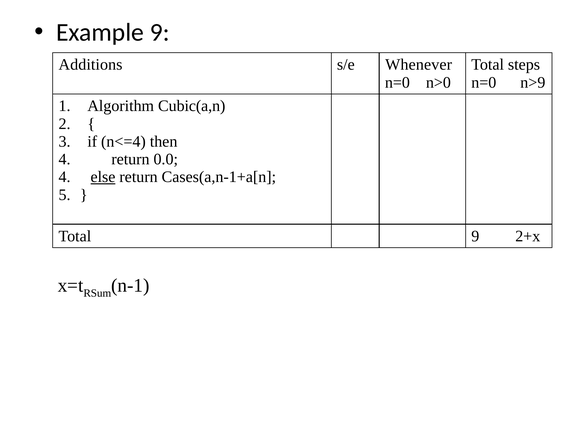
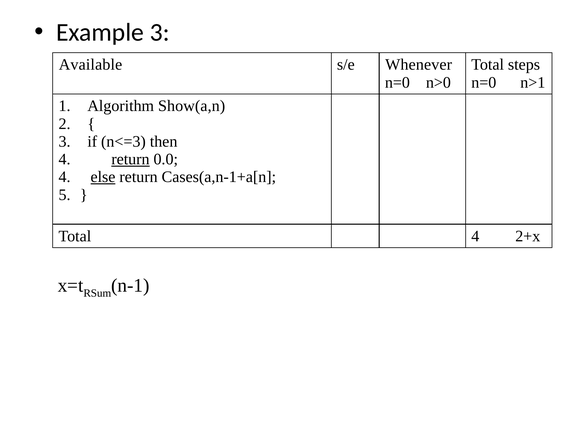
Example 9: 9 -> 3 (160, 33)
Additions: Additions -> Available (90, 65)
n>9: n>9 -> n>1 (533, 82)
Cubic(a,n: Cubic(a,n -> Show(a,n (192, 106)
n<=4: n<=4 -> n<=3 (123, 142)
return underline: none -> present (130, 159)
Total 9: 9 -> 4 (475, 236)
